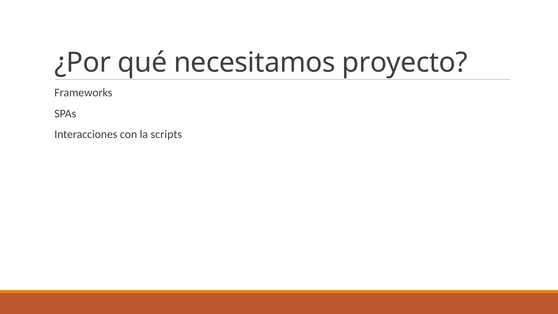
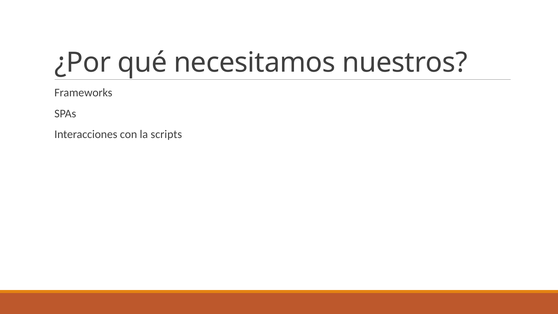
proyecto: proyecto -> nuestros (405, 63)
